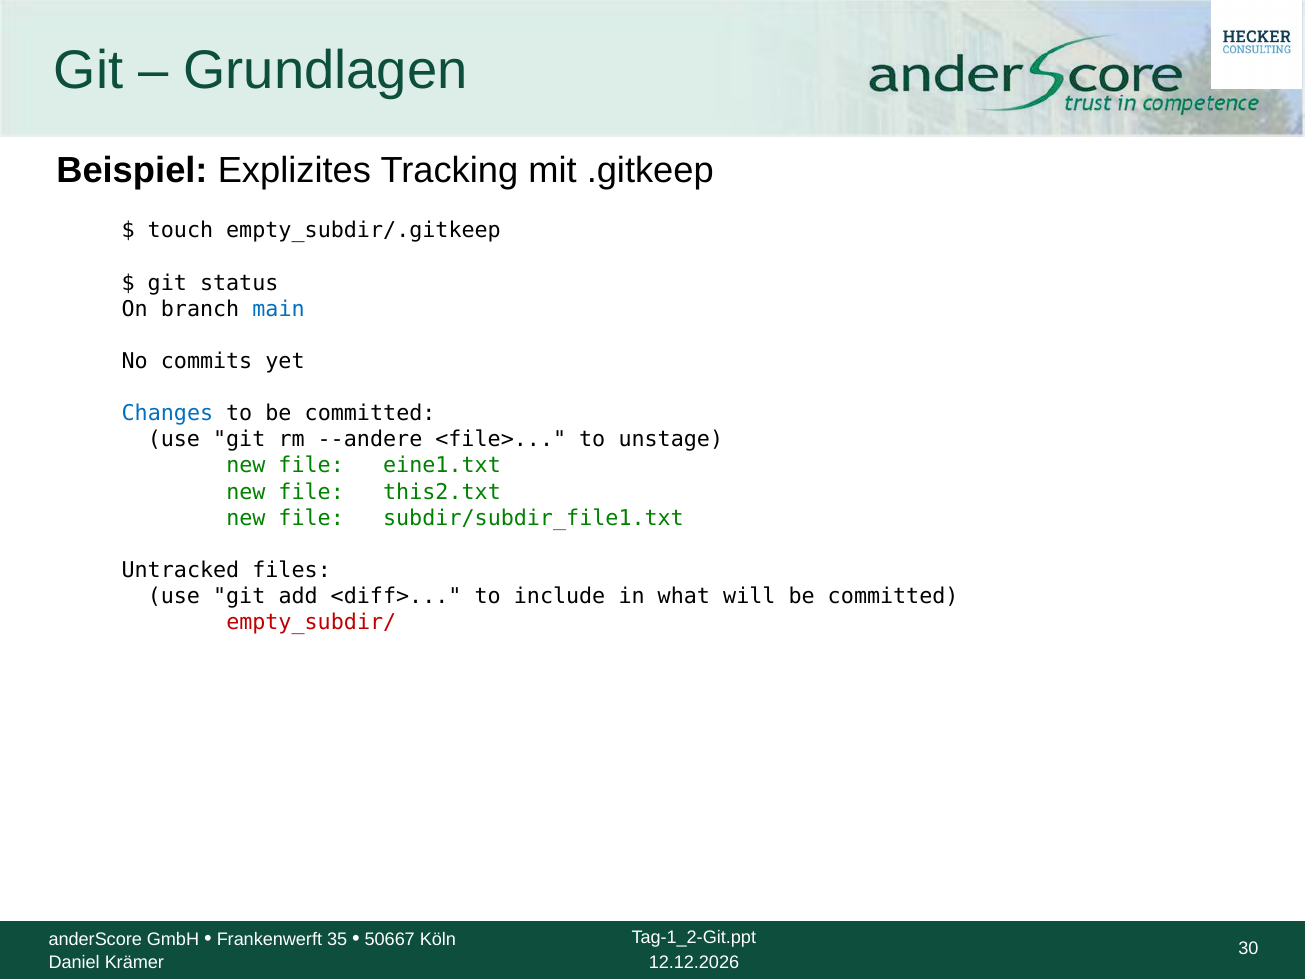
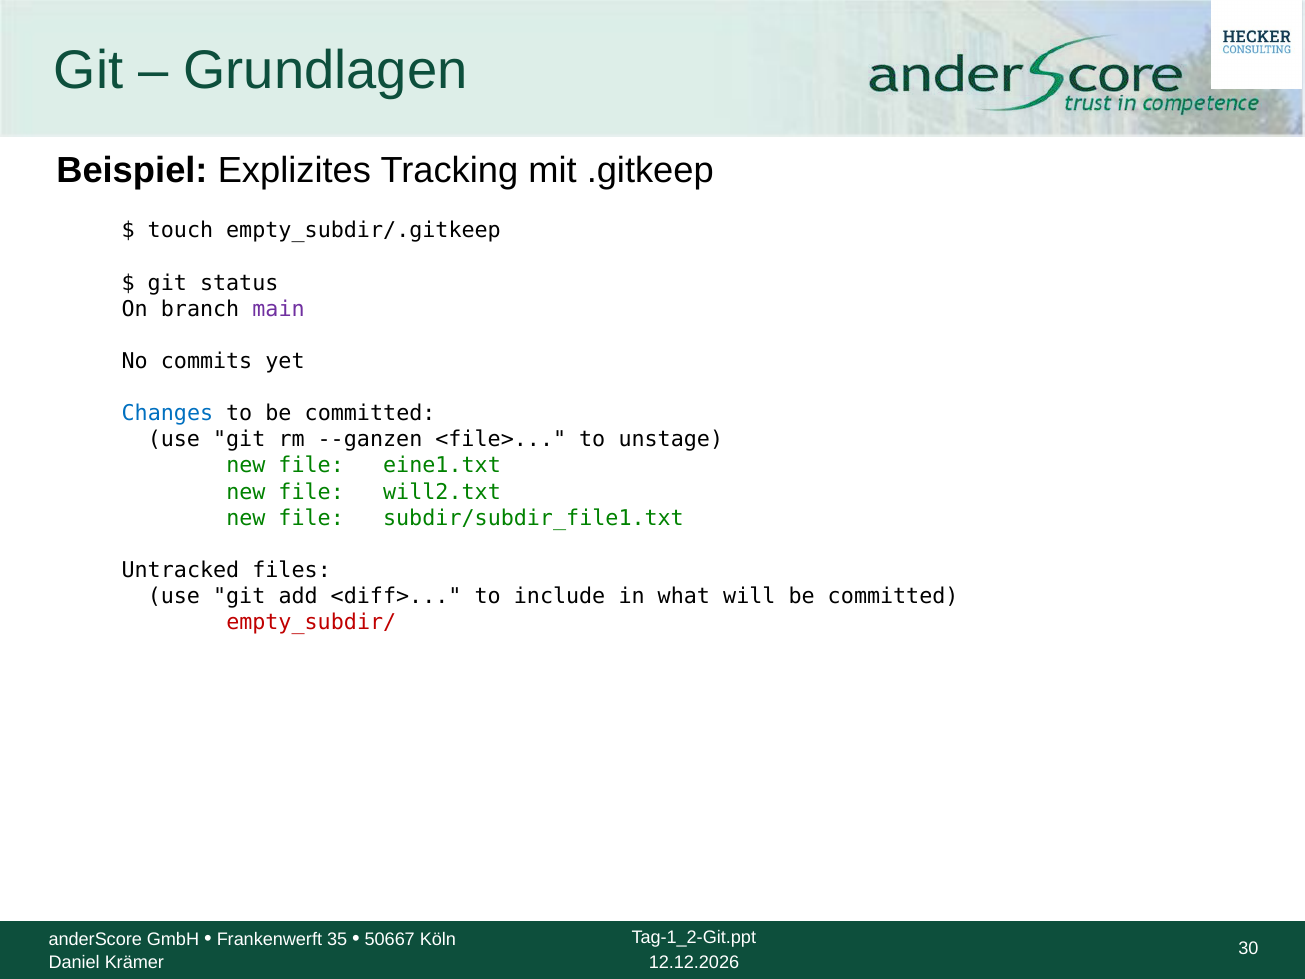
main colour: blue -> purple (279, 309)
--andere: --andere -> --ganzen (370, 440)
this2.txt: this2.txt -> will2.txt (442, 492)
